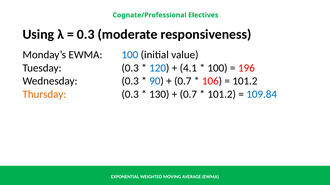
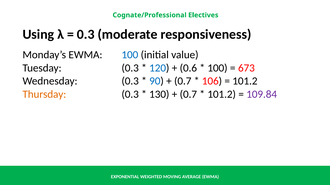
4.1: 4.1 -> 0.6 (188, 68)
196: 196 -> 673 (246, 68)
109.84 colour: blue -> purple (262, 95)
